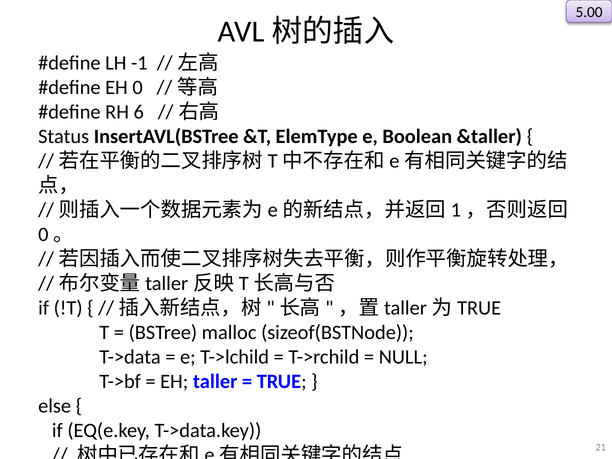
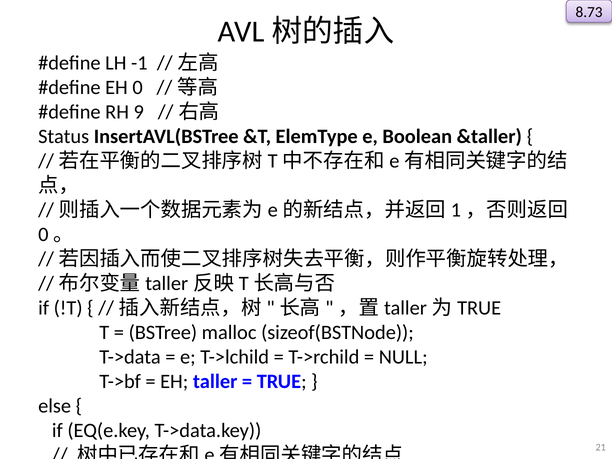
5.00: 5.00 -> 8.73 (589, 12)
6: 6 -> 9 (139, 112)
